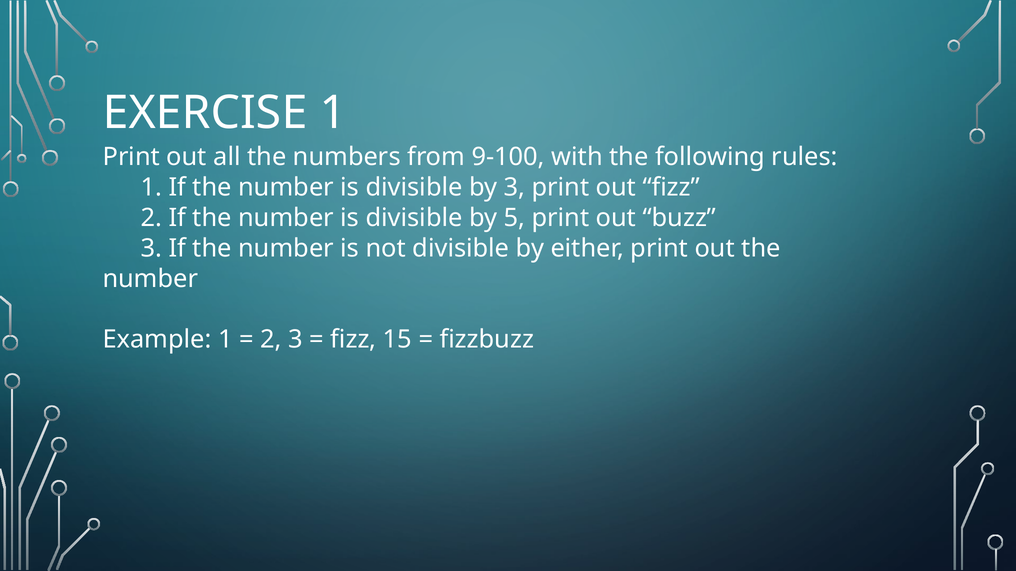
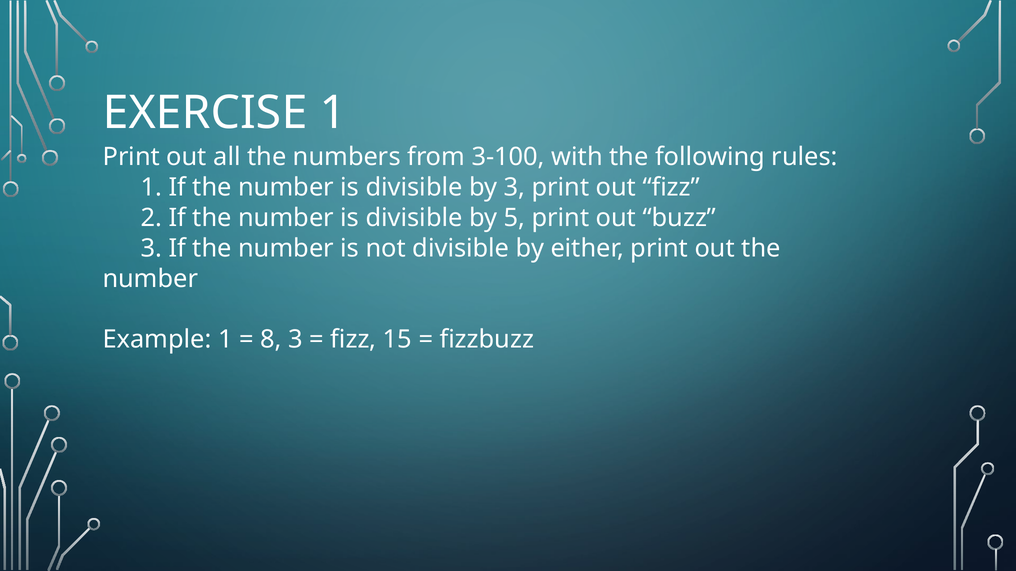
9-100: 9-100 -> 3-100 (508, 157)
2: 2 -> 8 (271, 340)
